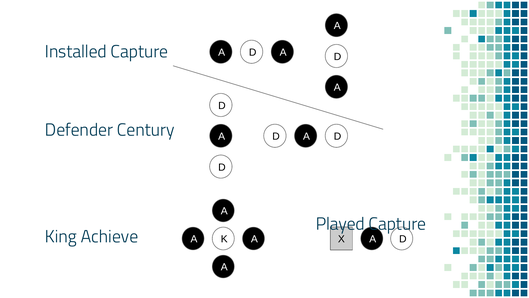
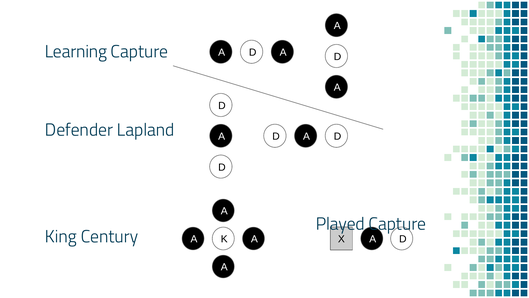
Installed: Installed -> Learning (76, 52)
Century: Century -> Lapland (146, 130)
Achieve: Achieve -> Century (110, 236)
